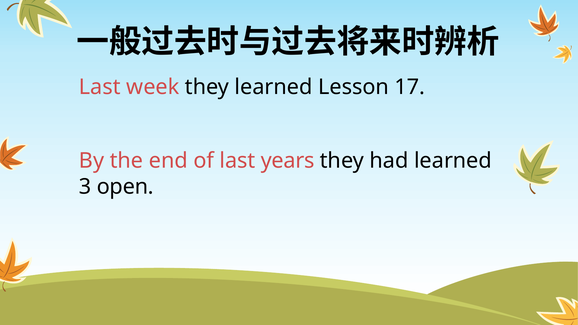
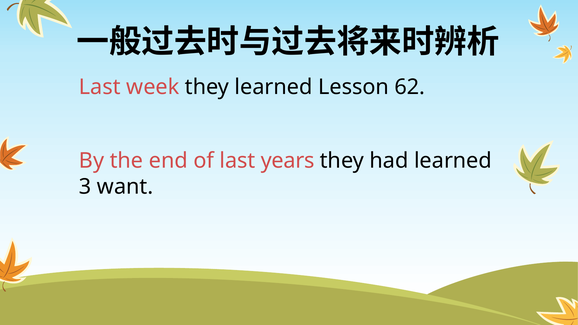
17: 17 -> 62 (410, 87)
open: open -> want (125, 187)
